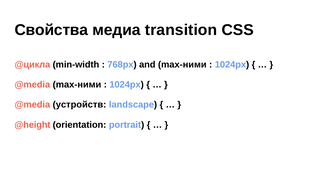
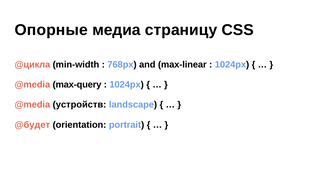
Свойства: Свойства -> Опорные (51, 30)
transition: transition -> страницу (181, 30)
and max-ними: max-ними -> max-linear (182, 65)
@media max-ними: max-ними -> max-query (77, 85)
@height: @height -> @будет (32, 125)
